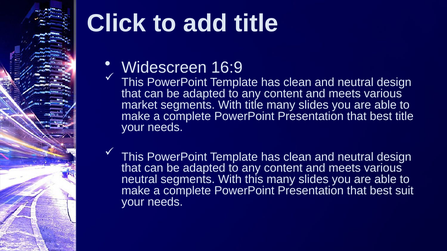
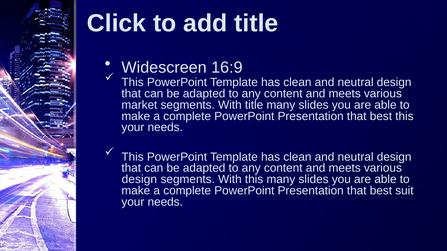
best title: title -> this (404, 116)
neutral: neutral -> design (139, 180)
